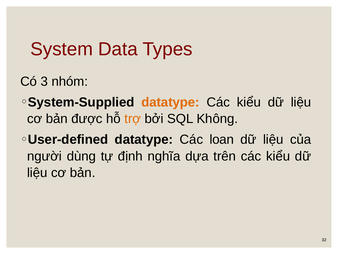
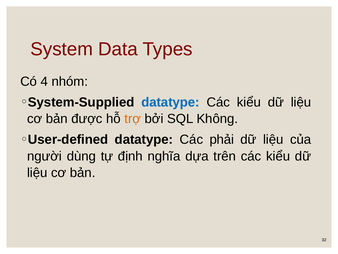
3: 3 -> 4 (44, 81)
datatype colour: orange -> blue (170, 102)
loan: loan -> phải (222, 139)
